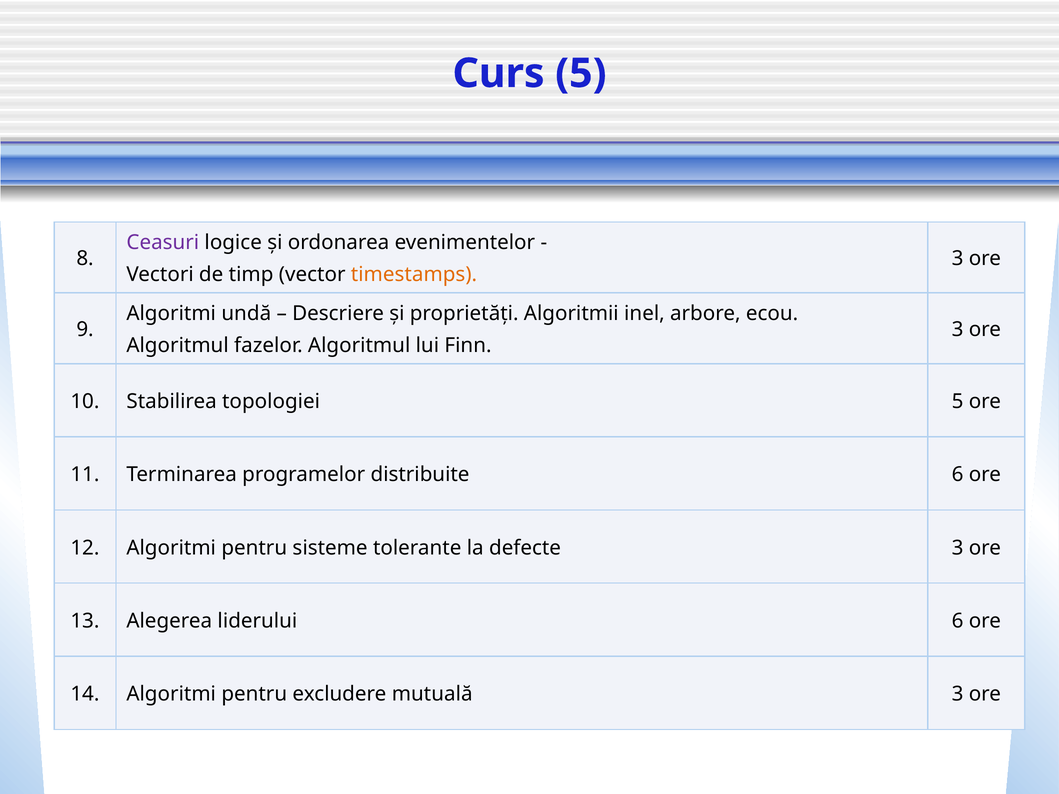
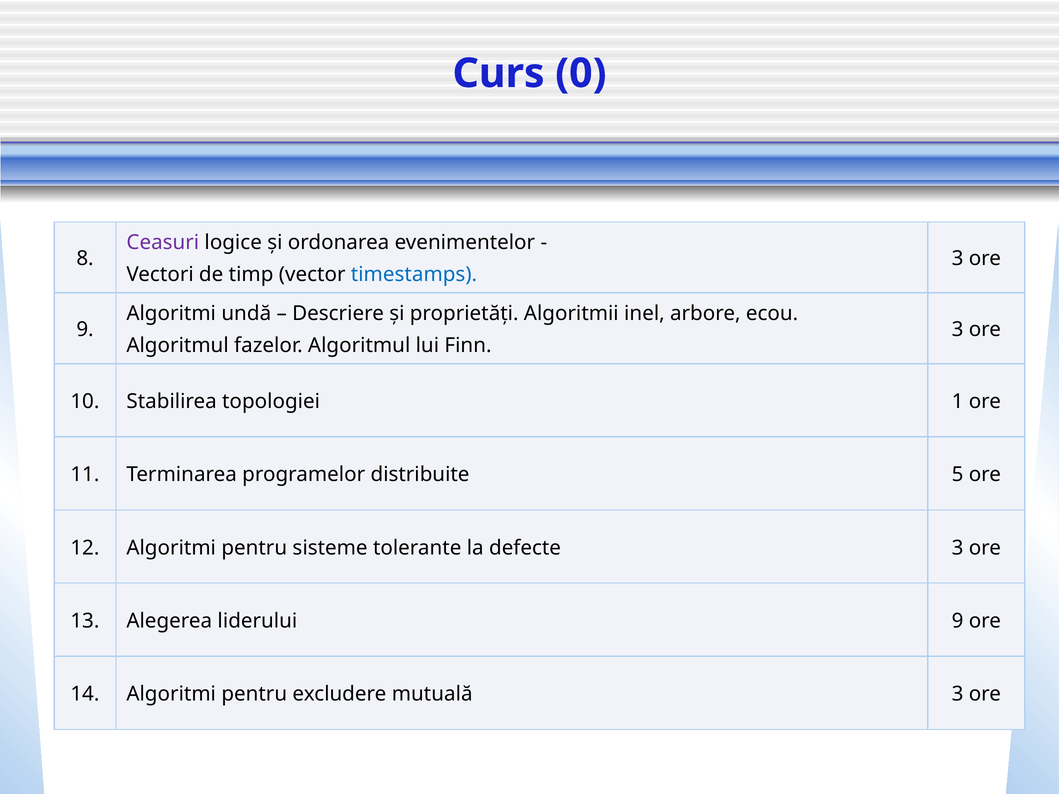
Curs 5: 5 -> 0 (581, 73)
timestamps colour: orange -> blue (414, 275)
topologiei 5: 5 -> 1 (958, 402)
distribuite 6: 6 -> 5 (958, 475)
liderului 6: 6 -> 9 (958, 621)
